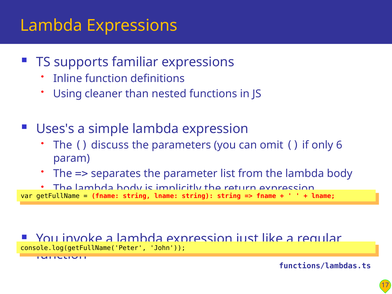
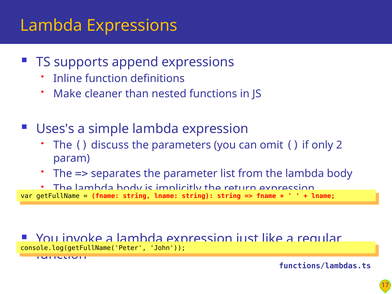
familiar: familiar -> append (135, 62)
Using: Using -> Make (67, 94)
6: 6 -> 2 (339, 145)
